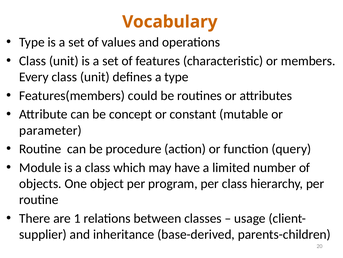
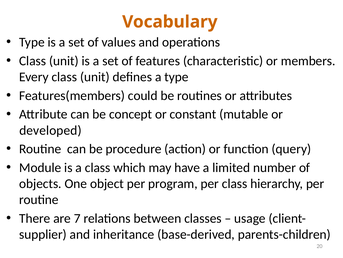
parameter: parameter -> developed (50, 130)
1: 1 -> 7 (77, 218)
